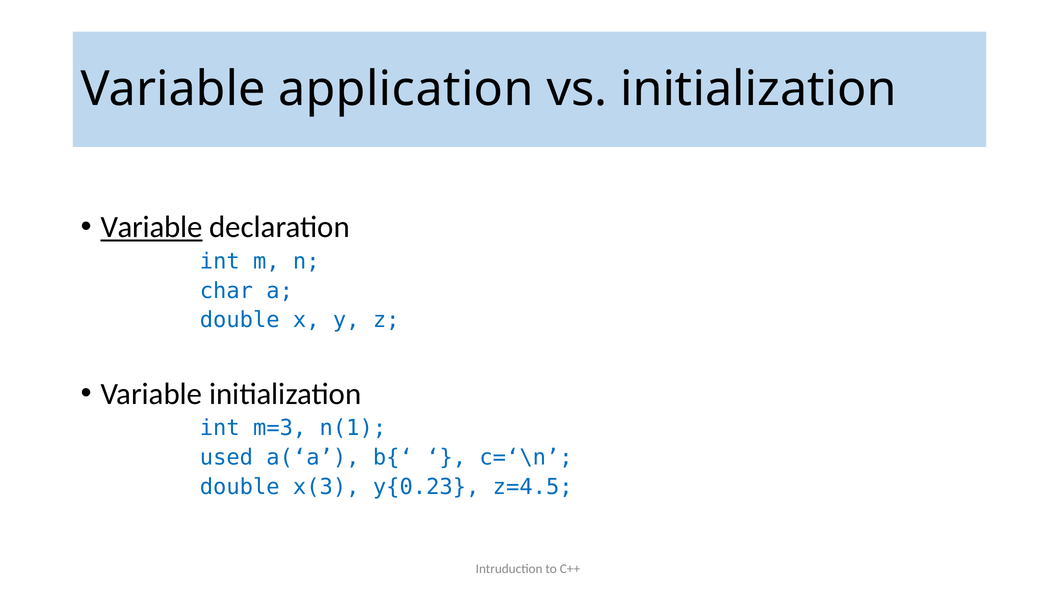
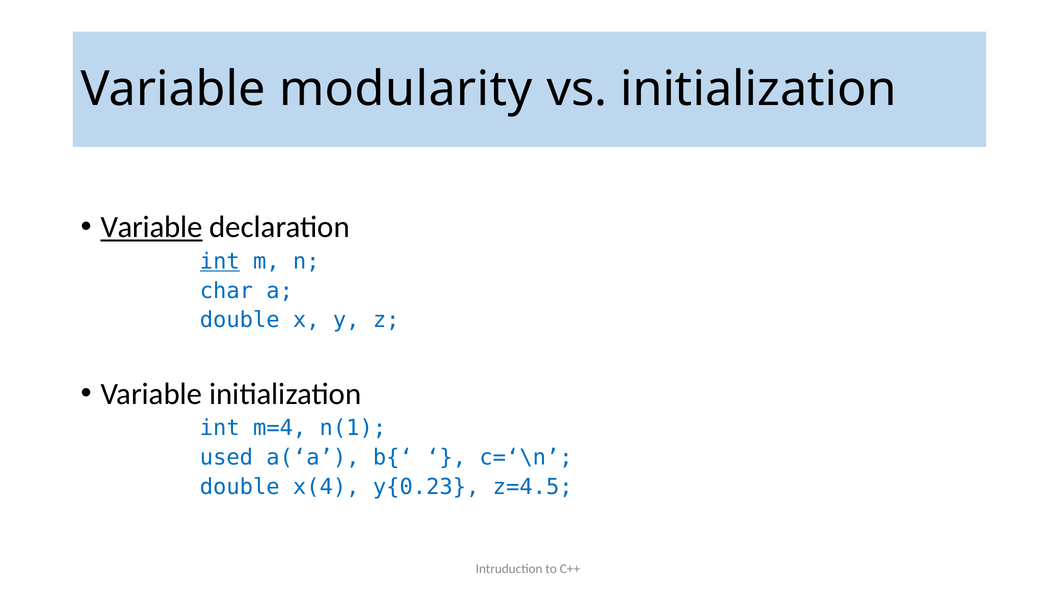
application: application -> modularity (406, 89)
int underline: none -> present (220, 261)
m=3: m=3 -> m=4 (280, 428)
x(3: x(3 -> x(4 (326, 486)
